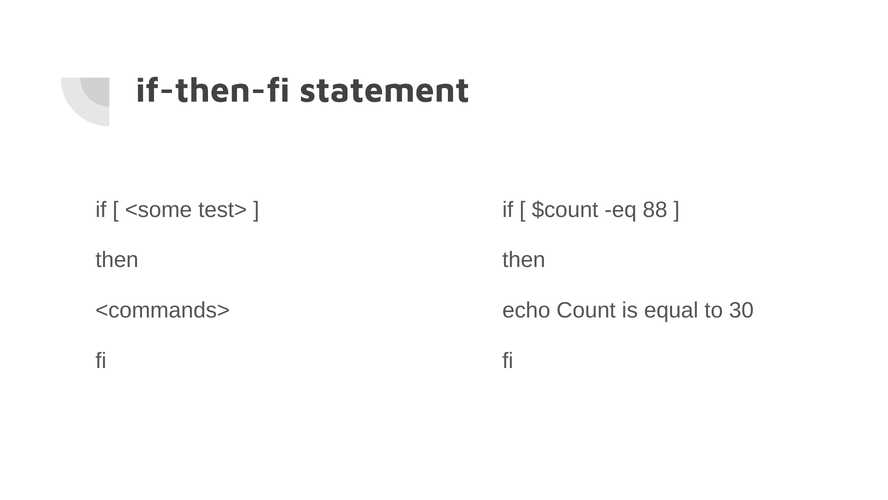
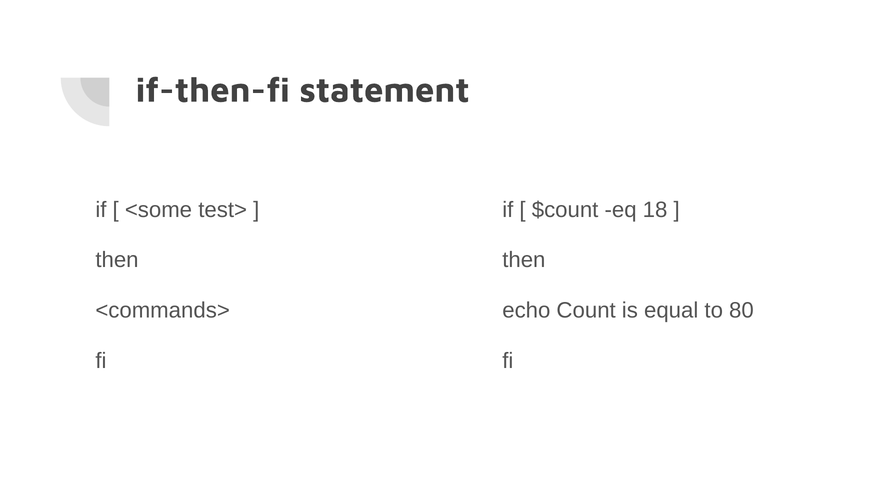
88: 88 -> 18 (655, 210)
30: 30 -> 80 (741, 310)
